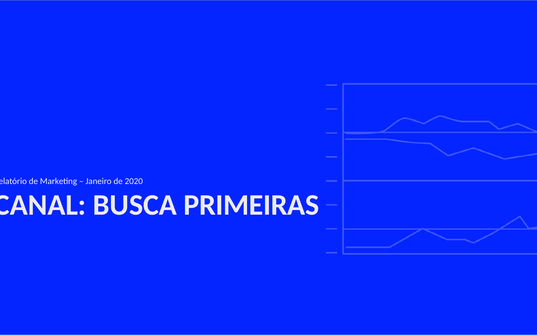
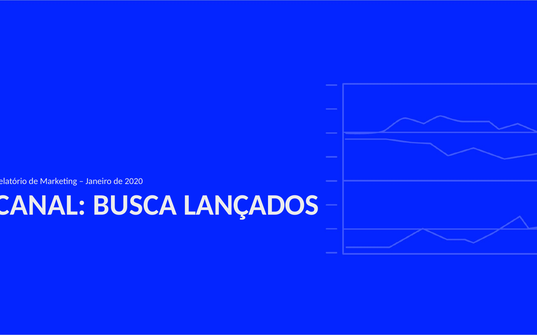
PRIMEIRAS: PRIMEIRAS -> LANÇADOS (251, 206)
